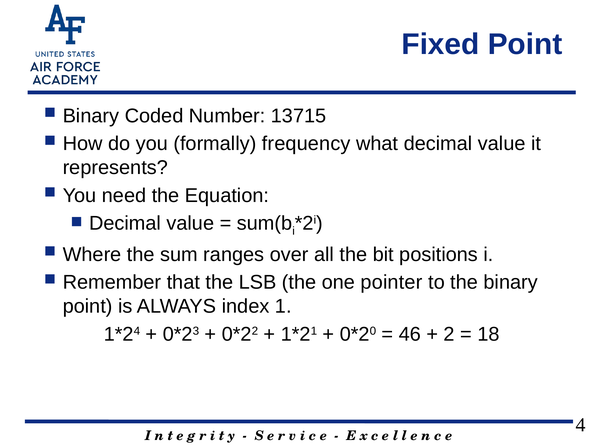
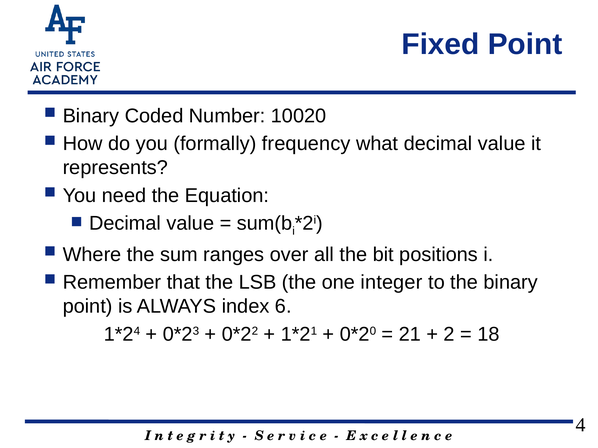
13715: 13715 -> 10020 (299, 116)
pointer: pointer -> integer (392, 283)
1: 1 -> 6 (283, 307)
46: 46 -> 21 (410, 334)
